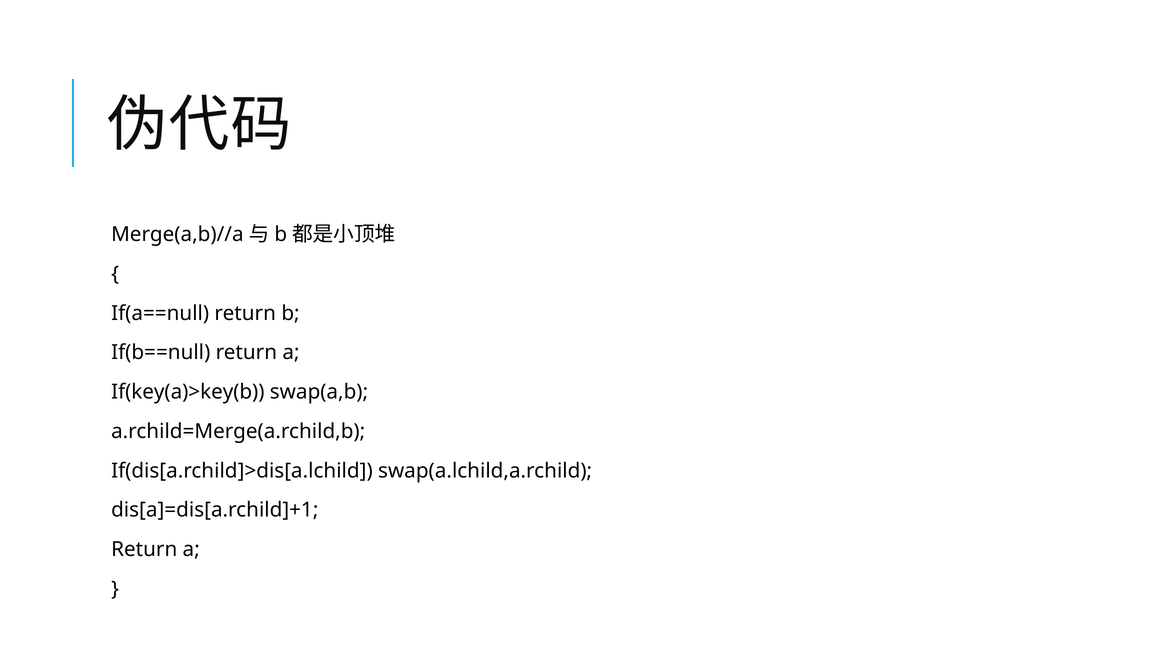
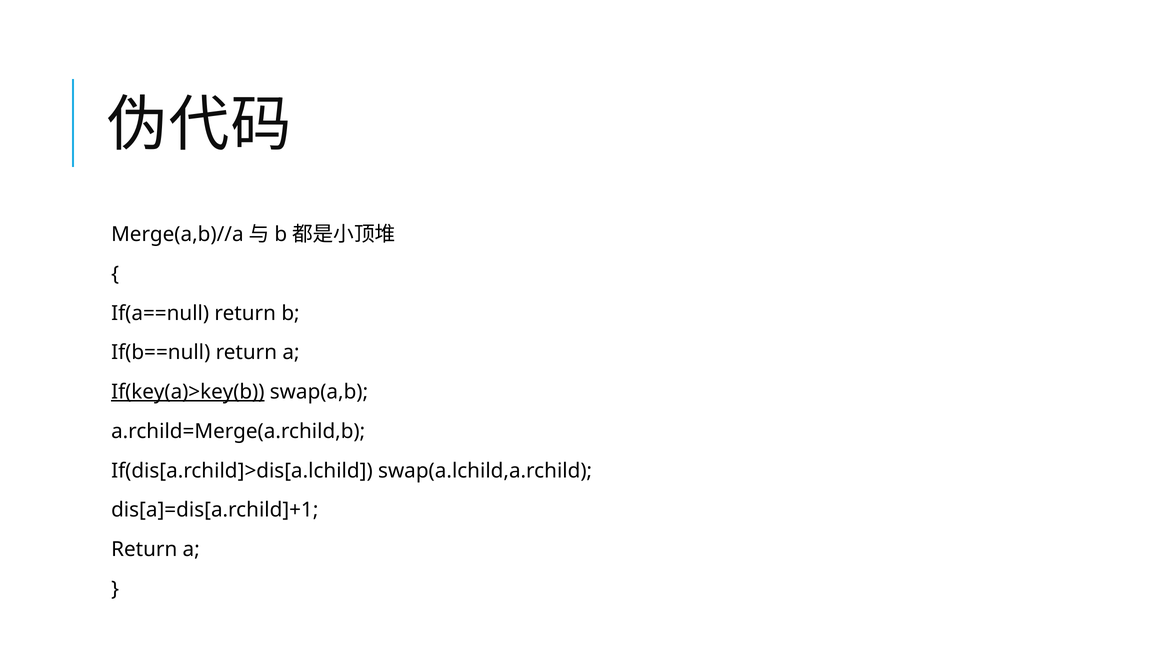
If(key(a)>key(b underline: none -> present (188, 392)
